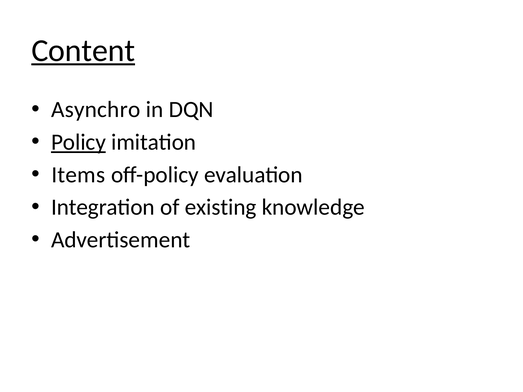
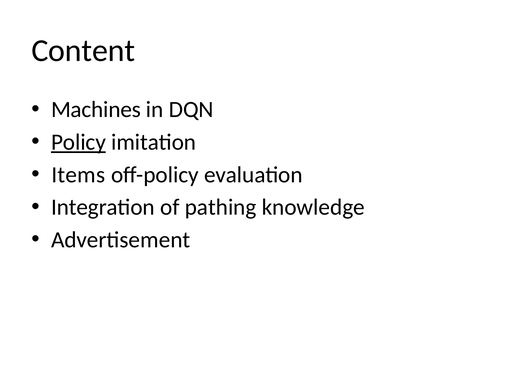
Content underline: present -> none (83, 51)
Asynchro: Asynchro -> Machines (96, 110)
existing: existing -> pathing (221, 207)
